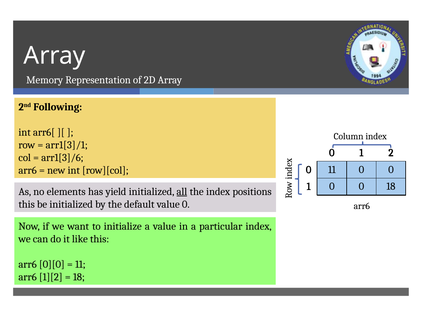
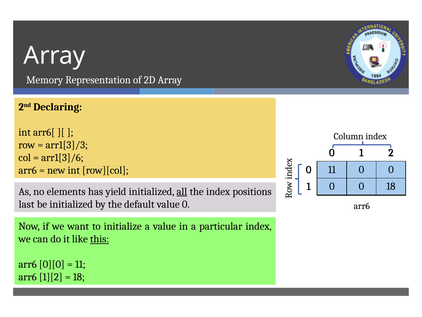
Following: Following -> Declaring (58, 107)
arr1[3]/1: arr1[3]/1 -> arr1[3]/3 (67, 145)
this: this -> last (27, 204)
this underline: none -> present (100, 239)
